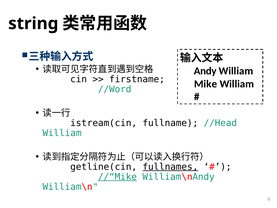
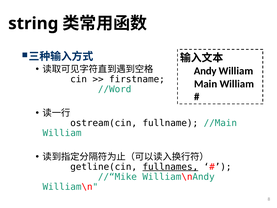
Mike: Mike -> Main (206, 84)
istream(cin: istream(cin -> ostream(cin (104, 123)
//Head: //Head -> //Main (220, 123)
//“Mike underline: present -> none (117, 177)
